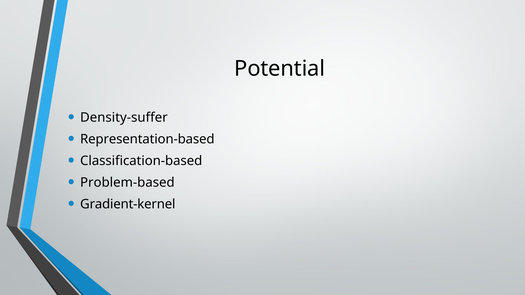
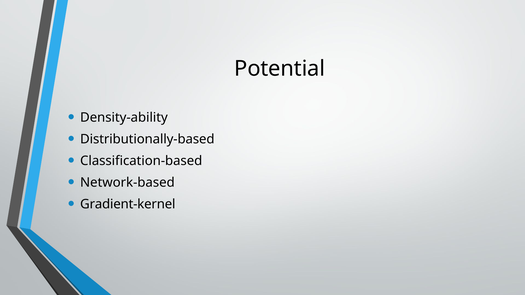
Density-suffer: Density-suffer -> Density-ability (124, 118)
Representation-based: Representation-based -> Distributionally-based (147, 139)
Problem-based: Problem-based -> Network-based (127, 183)
